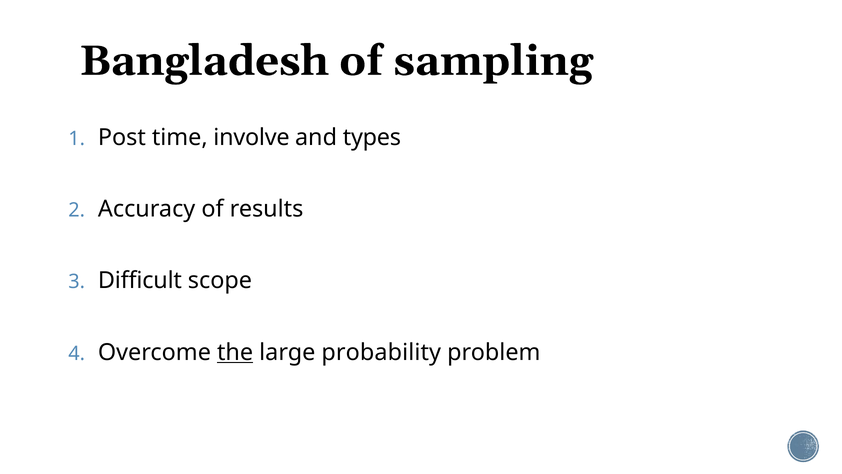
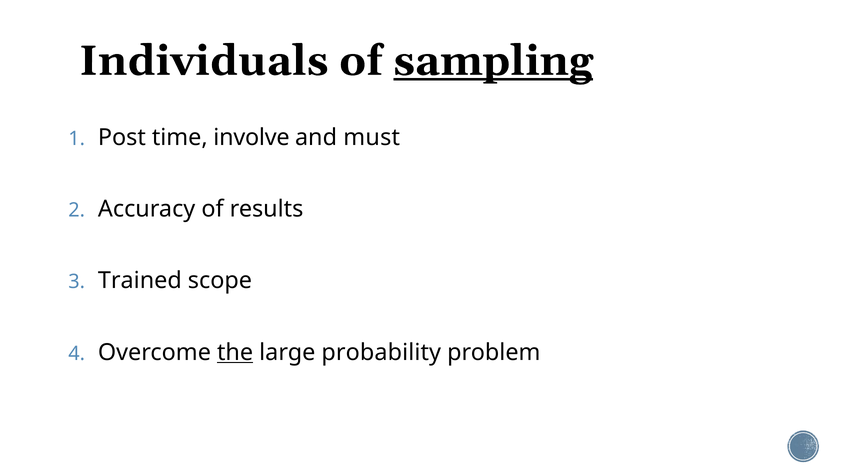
Bangladesh: Bangladesh -> Individuals (204, 61)
sampling underline: none -> present (493, 61)
types: types -> must (372, 137)
Difficult: Difficult -> Trained (140, 281)
